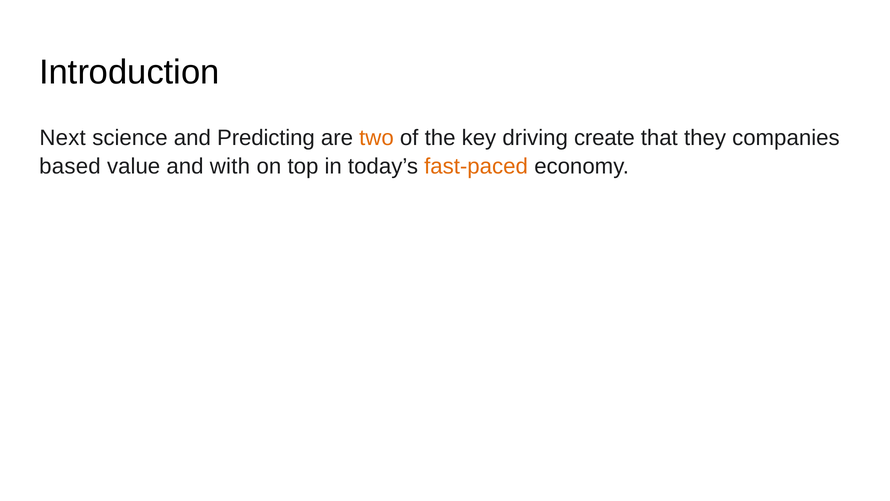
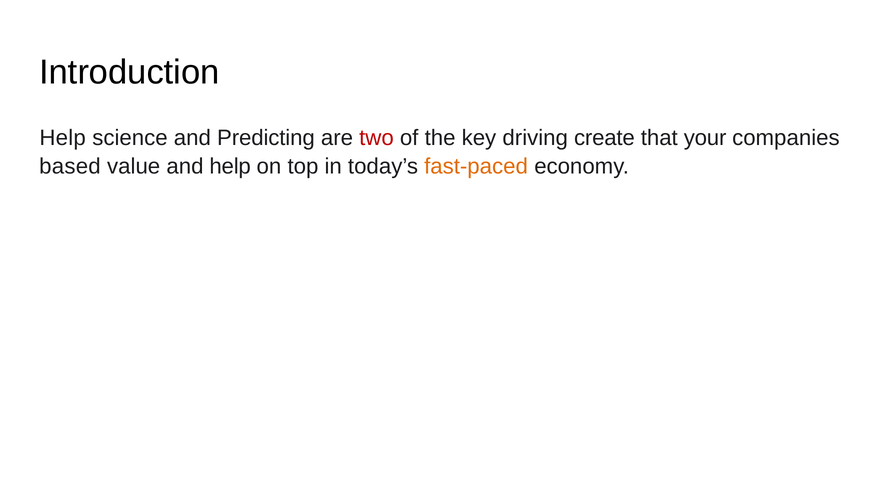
Next: Next -> Help (63, 138)
two colour: orange -> red (376, 138)
they: they -> your (705, 138)
and with: with -> help (230, 166)
